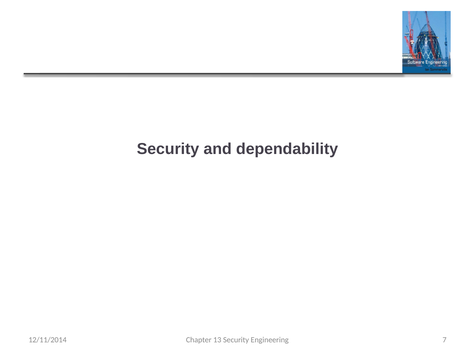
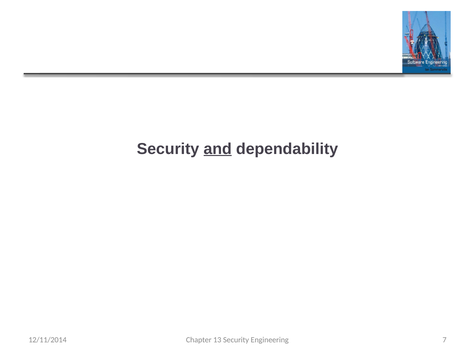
and underline: none -> present (218, 149)
